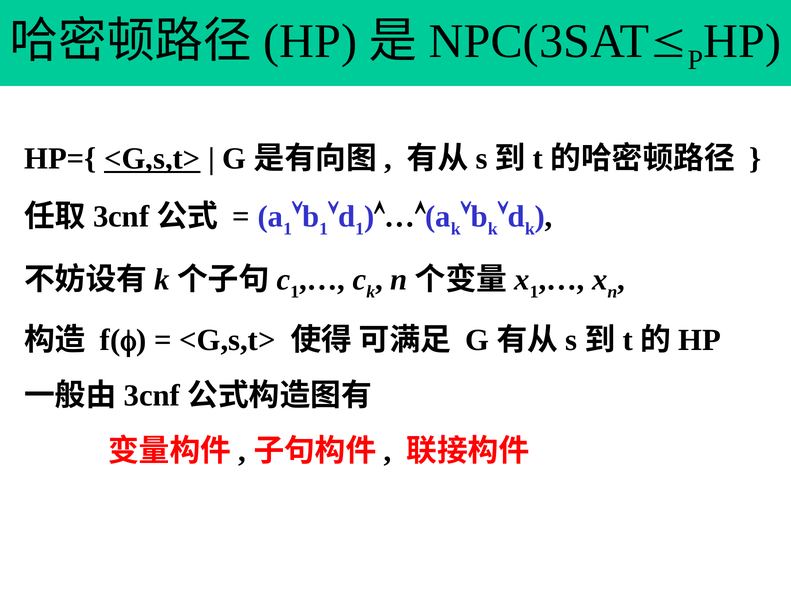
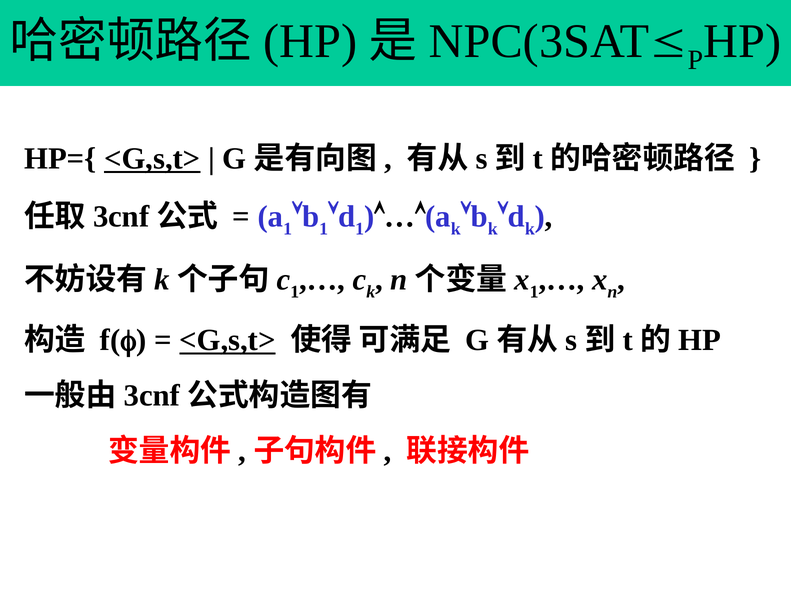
<G,s,t> underline: none -> present (227, 340)
